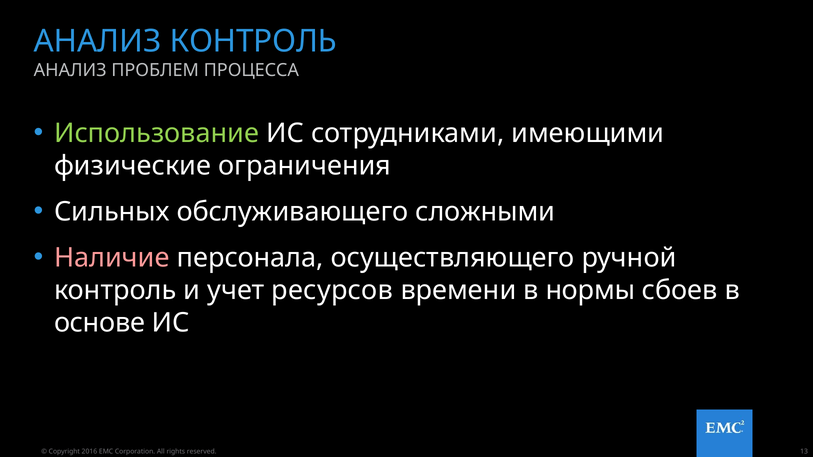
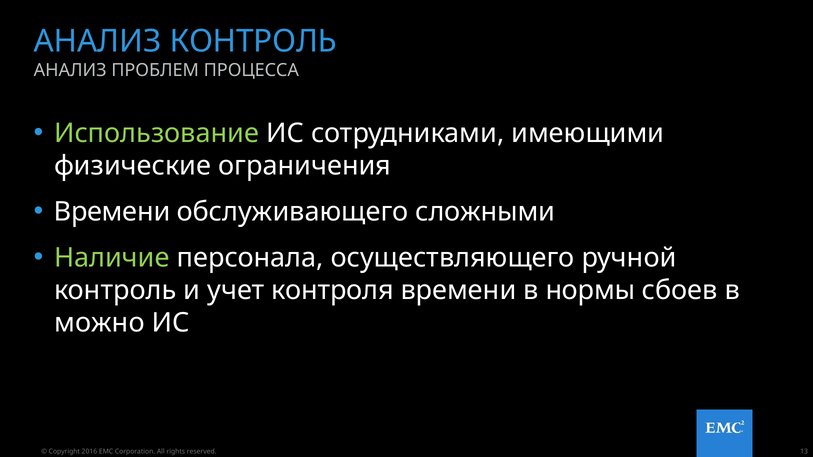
Сильных: Сильных -> Времени (112, 212)
Наличие colour: pink -> light green (112, 258)
ресурсов: ресурсов -> контроля (333, 290)
основе: основе -> можно (99, 323)
